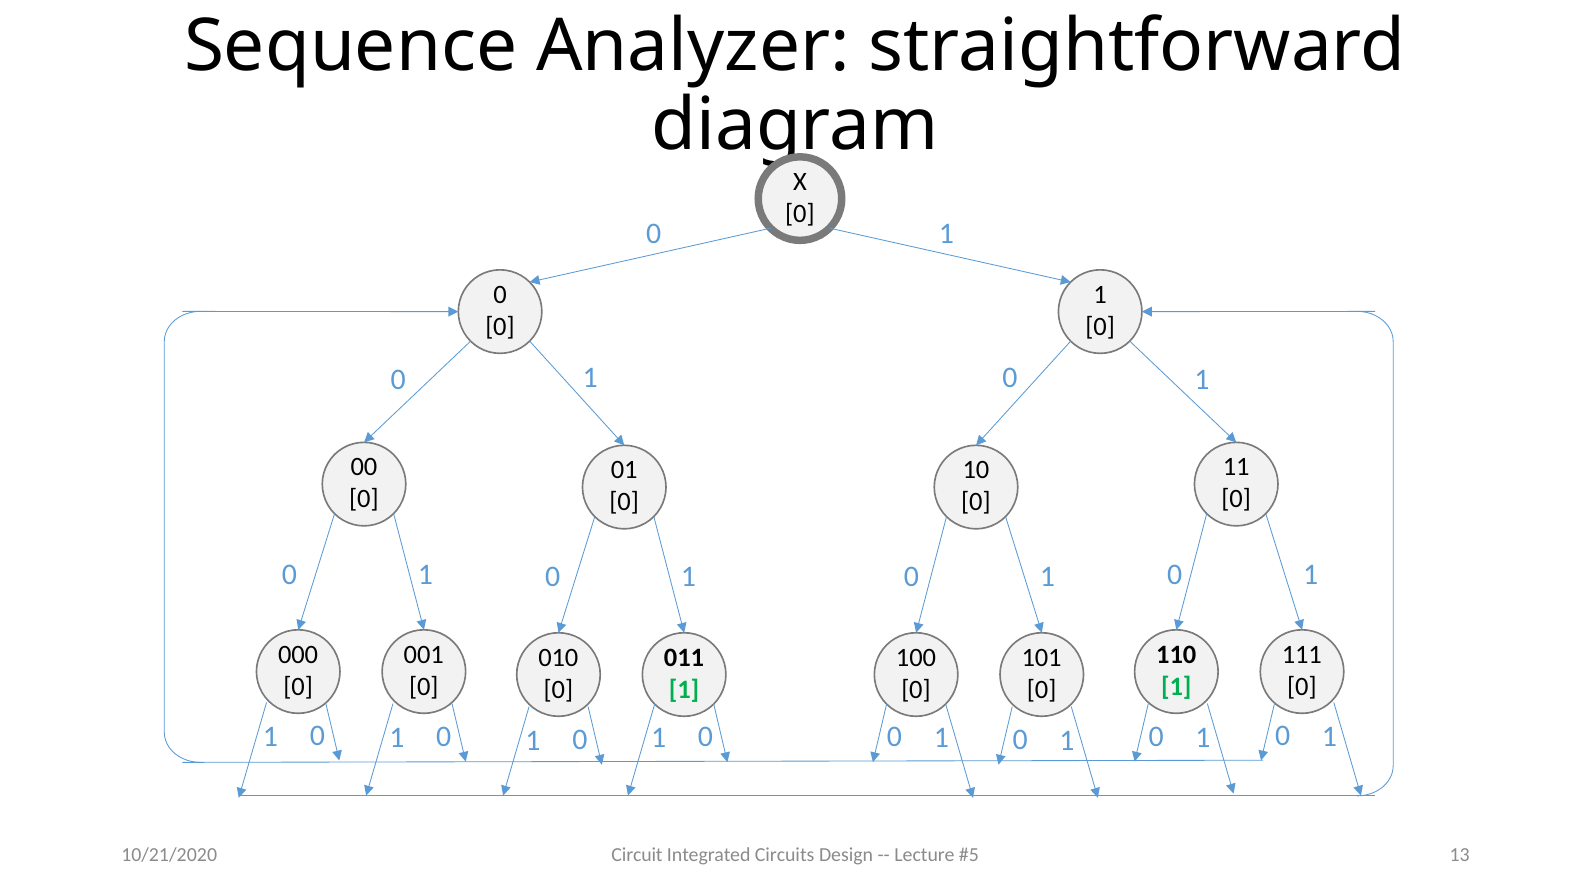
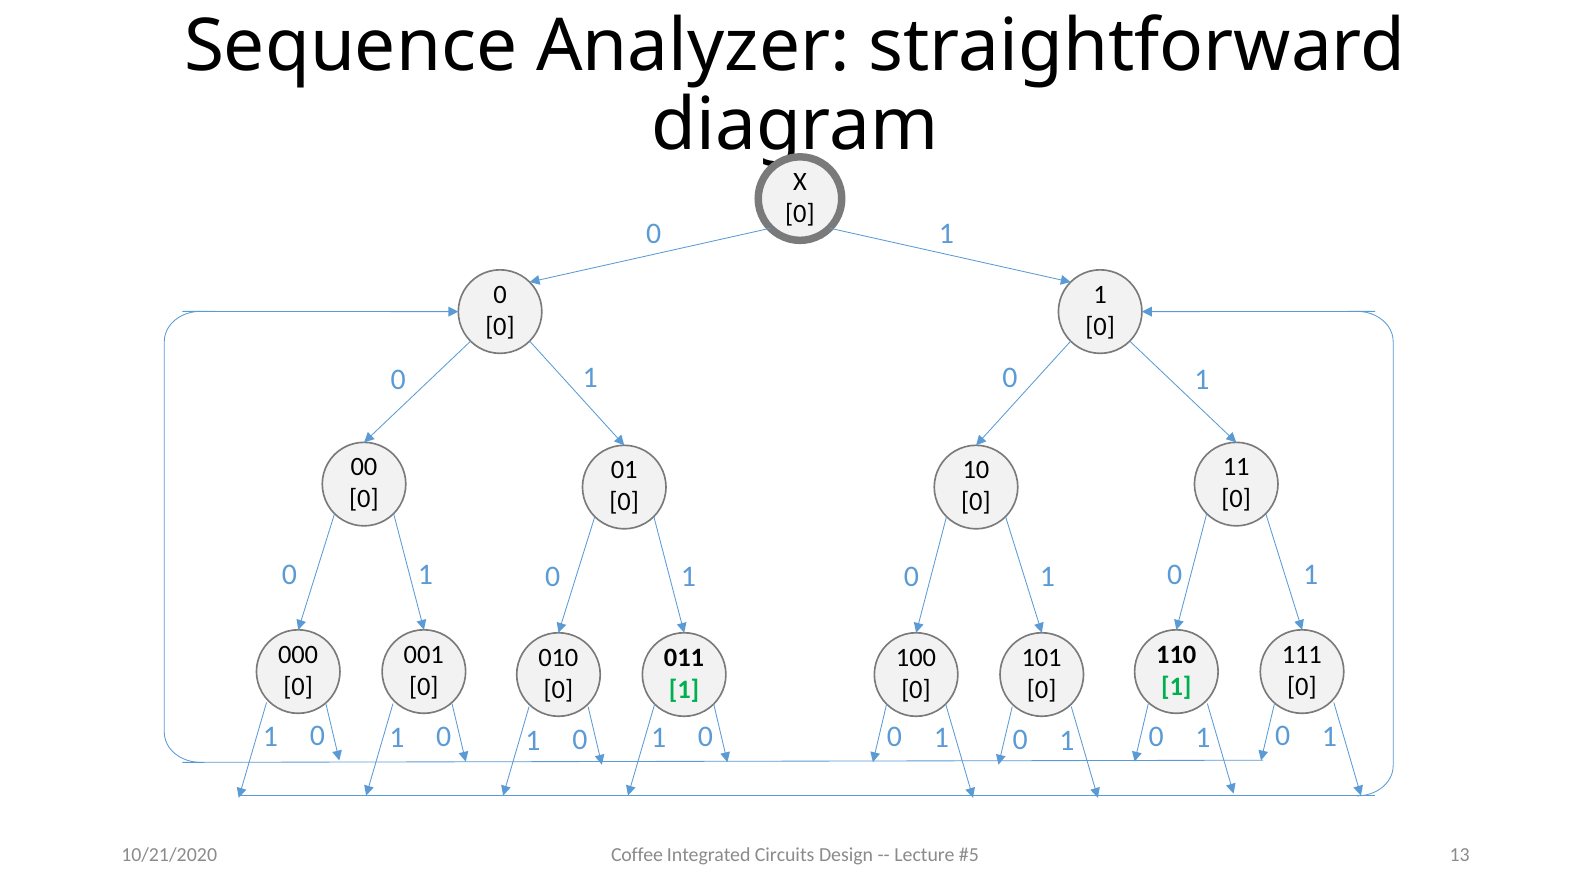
Circuit: Circuit -> Coffee (637, 854)
